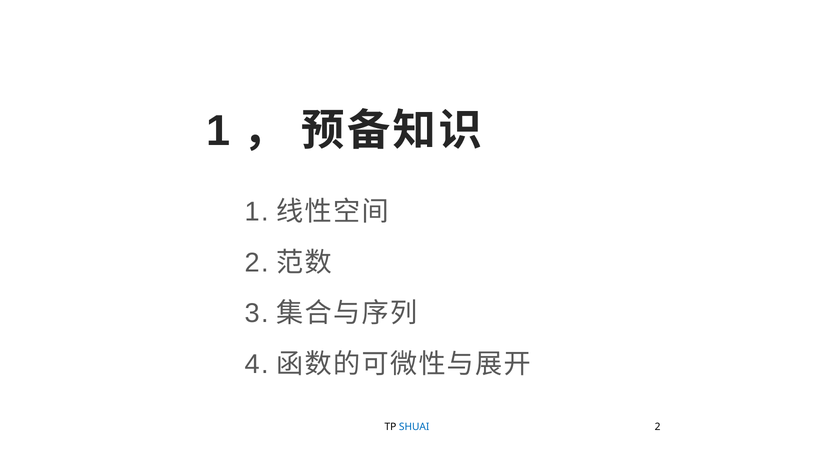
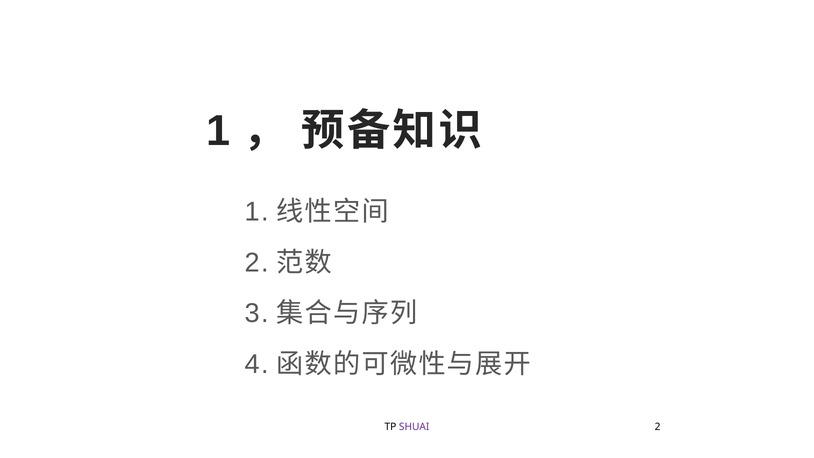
SHUAI colour: blue -> purple (414, 427)
